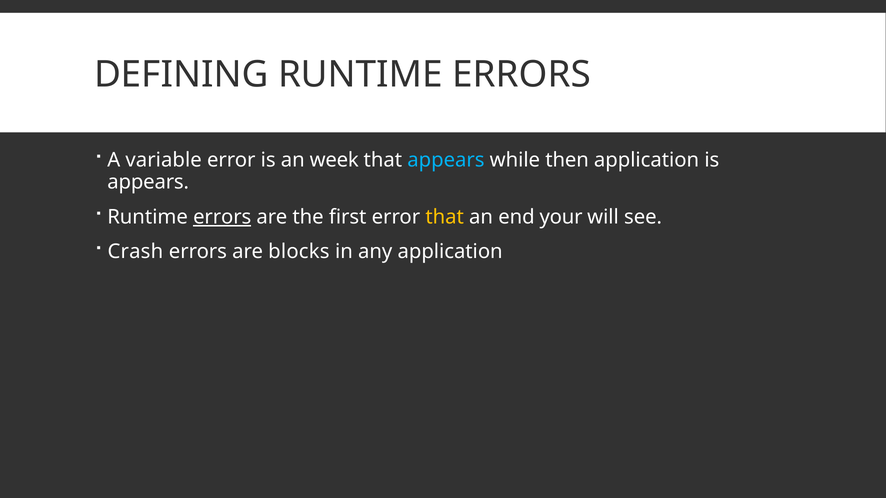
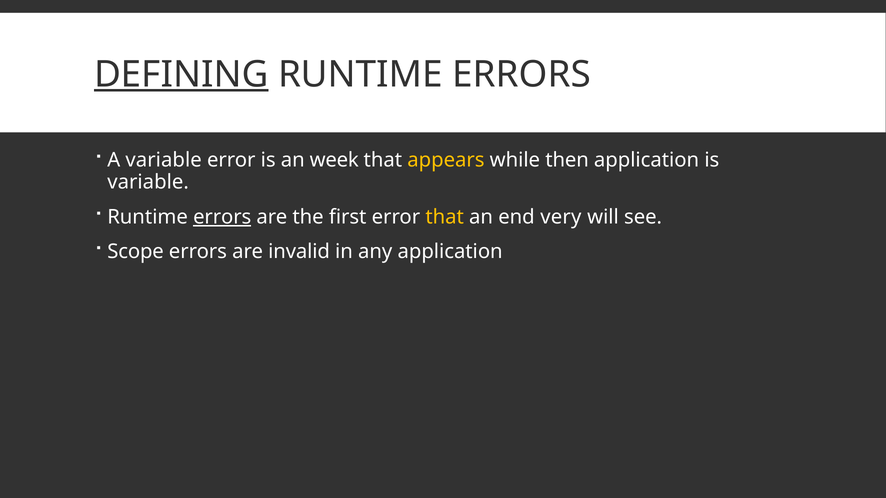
DEFINING underline: none -> present (181, 75)
appears colour: light blue -> yellow (446, 160)
appears: appears -> variable (148, 182)
your: your -> very (561, 217)
Crash: Crash -> Scope (136, 252)
blocks: blocks -> invalid (299, 252)
